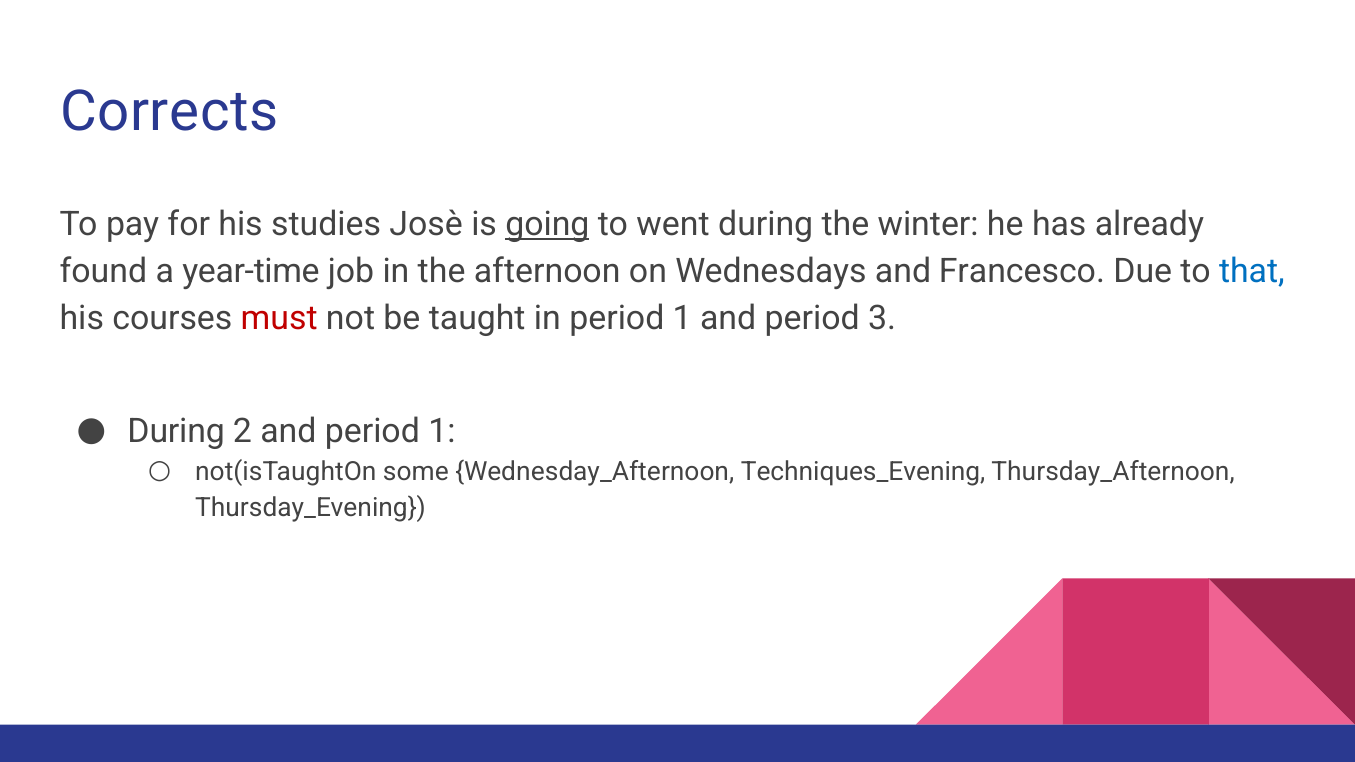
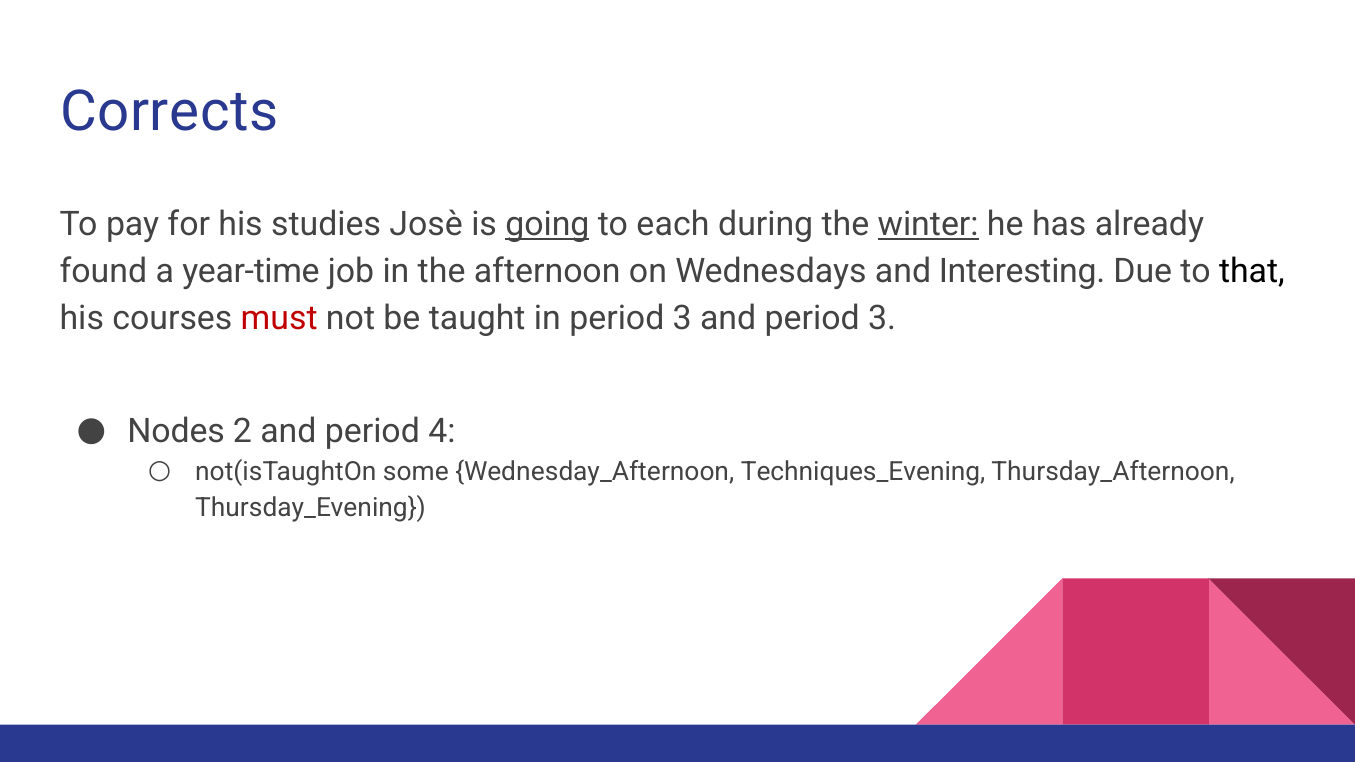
went: went -> each (673, 225)
winter underline: none -> present (928, 225)
Francesco: Francesco -> Interesting (1022, 271)
that colour: blue -> black (1252, 271)
in period 1: 1 -> 3 (682, 318)
During: During -> Nodes (176, 431)
and period 1: 1 -> 4 (442, 431)
